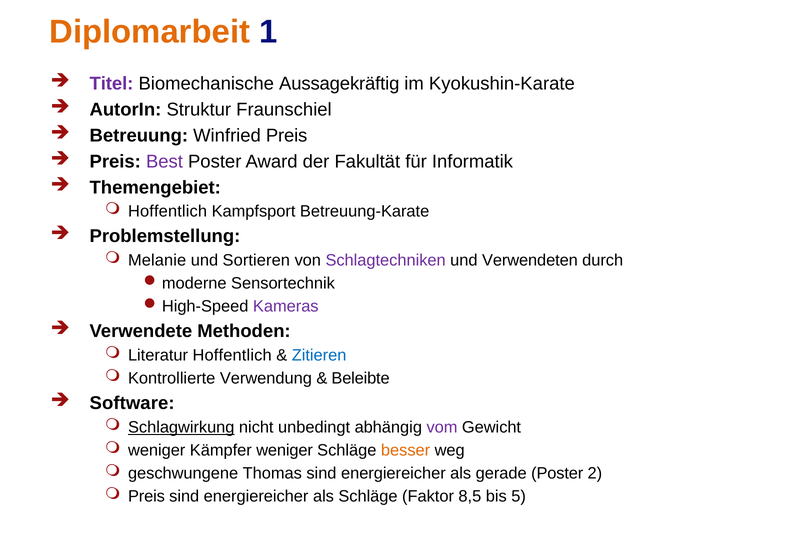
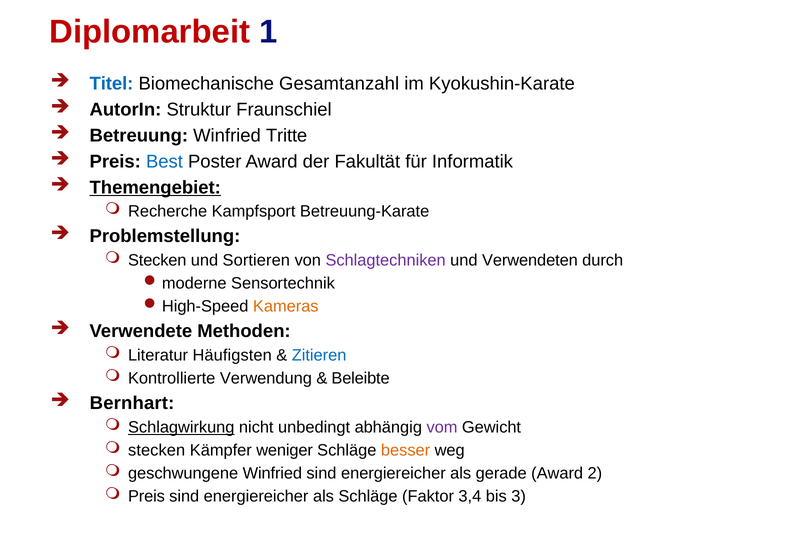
Diplomarbeit colour: orange -> red (150, 32)
Titel colour: purple -> blue (111, 84)
Aussagekräftig: Aussagekräftig -> Gesamtanzahl (339, 84)
Winfried Preis: Preis -> Tritte (287, 136)
Best colour: purple -> blue (164, 161)
Themengebiet underline: none -> present (155, 187)
Hoffentlich: Hoffentlich -> Recherche (168, 211)
Melanie: Melanie -> Stecken (157, 260)
Kameras colour: purple -> orange (286, 306)
Literatur Hoffentlich: Hoffentlich -> Häufigsten (232, 355)
Software: Software -> Bernhart (132, 403)
weniger: weniger -> stecken (157, 450)
geschwungene Thomas: Thomas -> Winfried (272, 473)
gerade Poster: Poster -> Award (557, 473)
8,5: 8,5 -> 3,4 (470, 496)
5: 5 -> 3 (519, 496)
